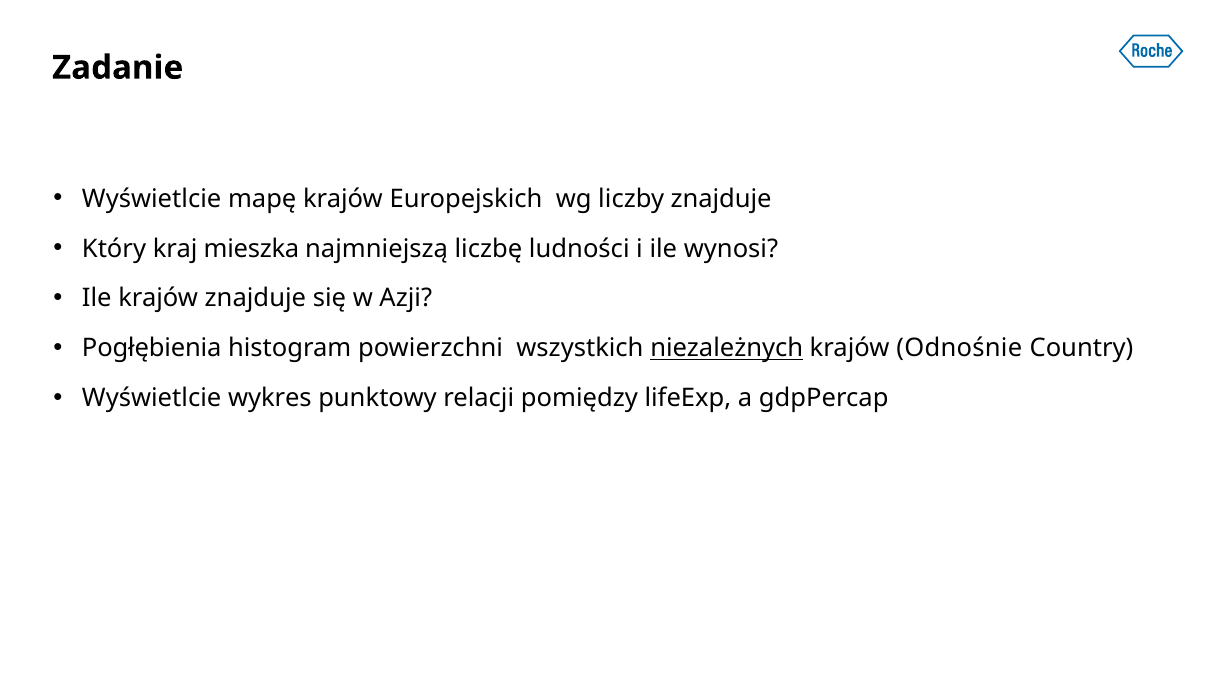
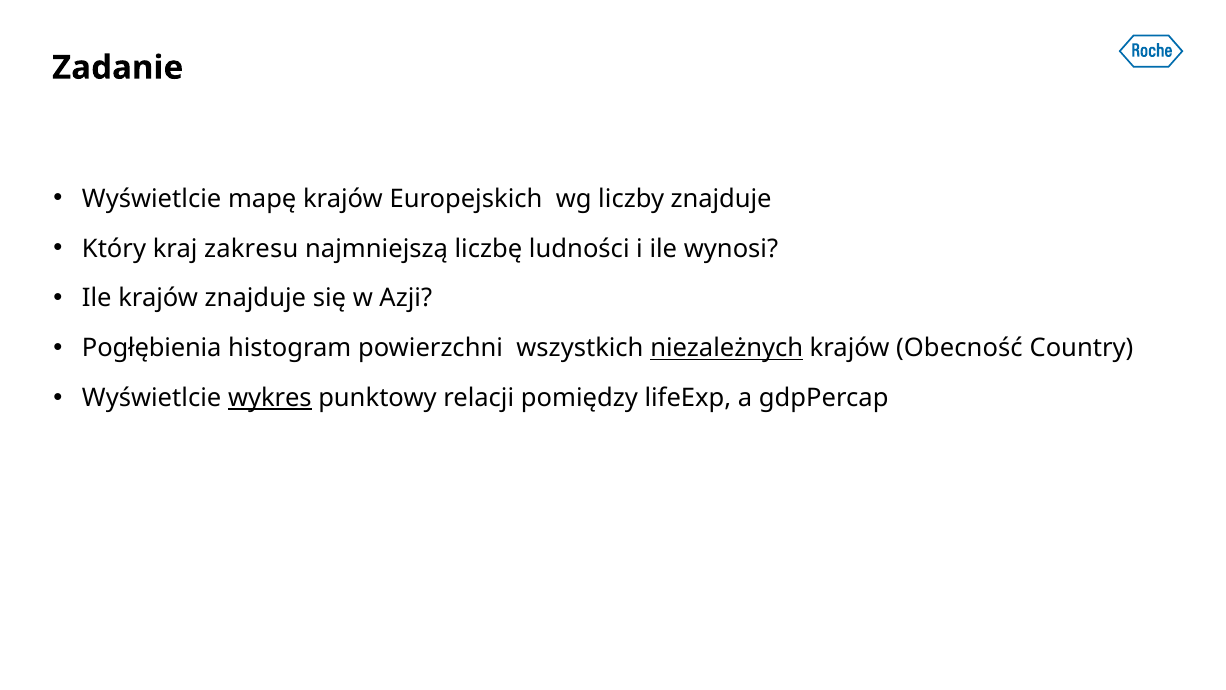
mieszka: mieszka -> zakresu (251, 249)
Odnośnie: Odnośnie -> Obecność (959, 348)
wykres underline: none -> present (270, 398)
